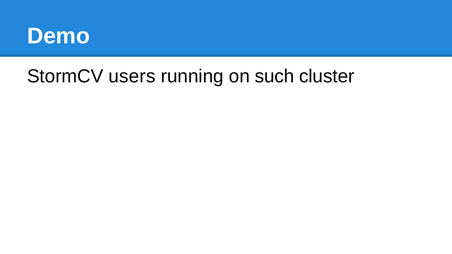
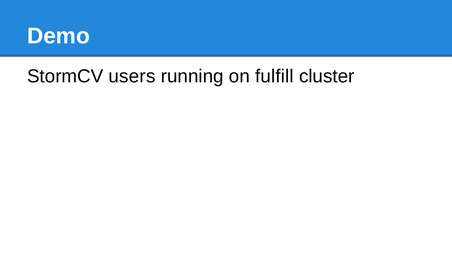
such: such -> fulfill (274, 76)
